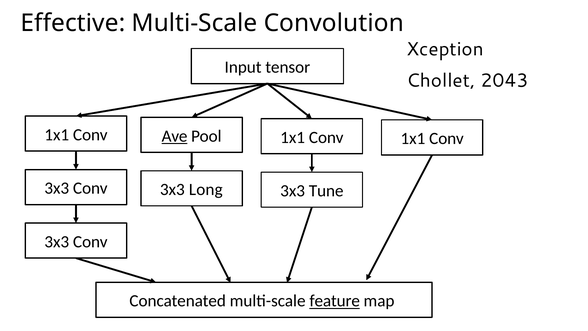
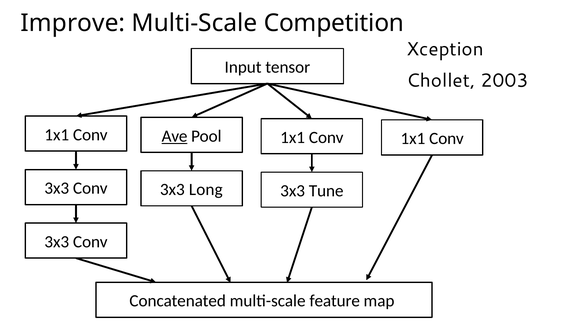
Effective: Effective -> Improve (73, 23)
Convolution: Convolution -> Competition (334, 23)
2043: 2043 -> 2003 (505, 80)
feature underline: present -> none (335, 301)
